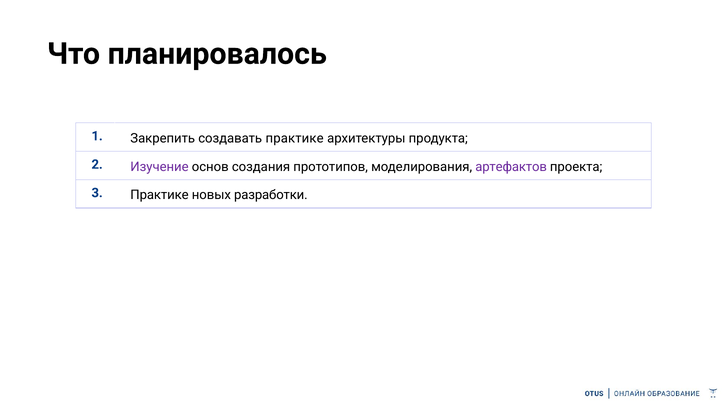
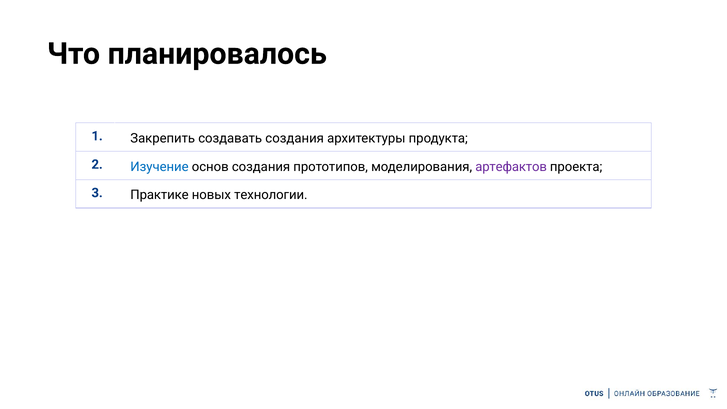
создавать практике: практике -> создания (295, 138)
Изучение colour: purple -> blue (159, 167)
разработки: разработки -> технологии (271, 195)
